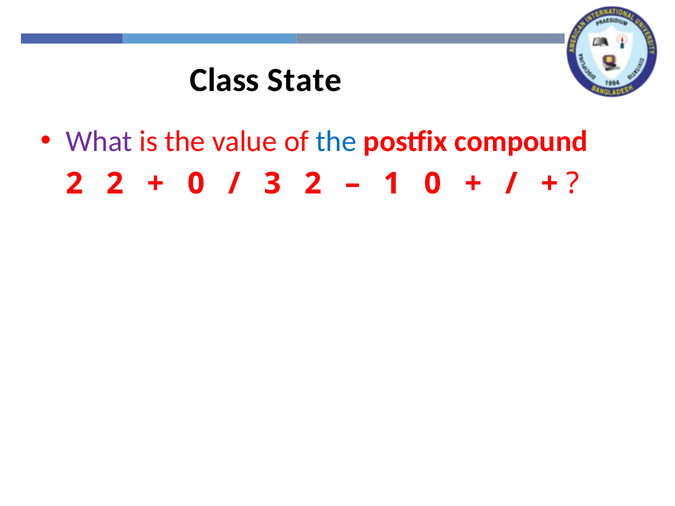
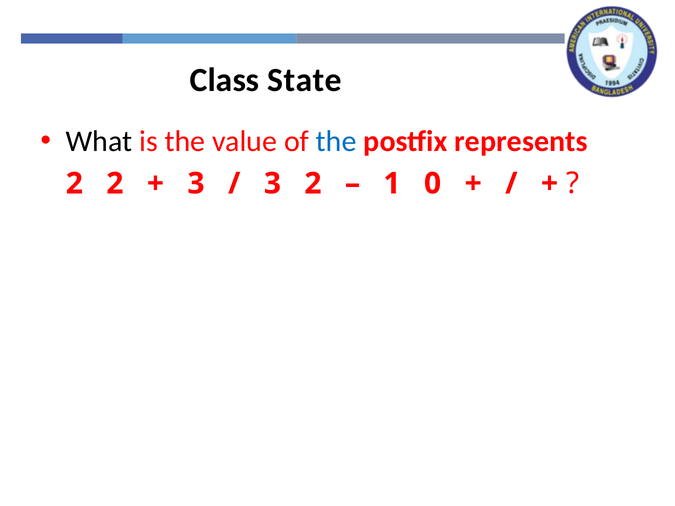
What colour: purple -> black (99, 142)
compound: compound -> represents (521, 142)
0: 0 -> 3 (196, 184)
